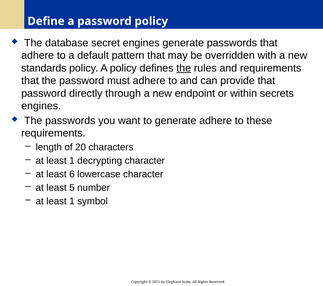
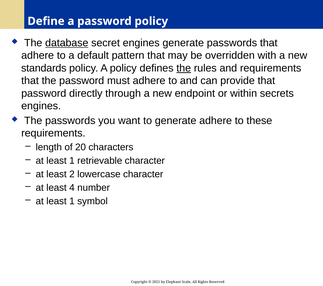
database underline: none -> present (67, 43)
decrypting: decrypting -> retrievable (100, 161)
6: 6 -> 2 (72, 174)
5: 5 -> 4 (72, 188)
